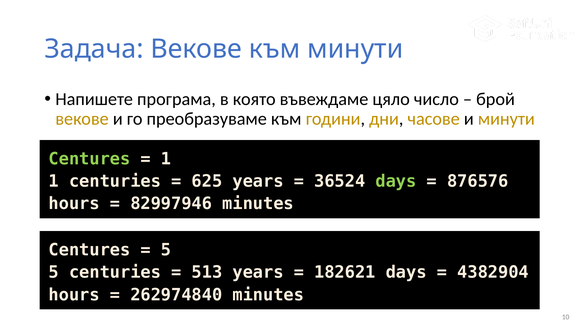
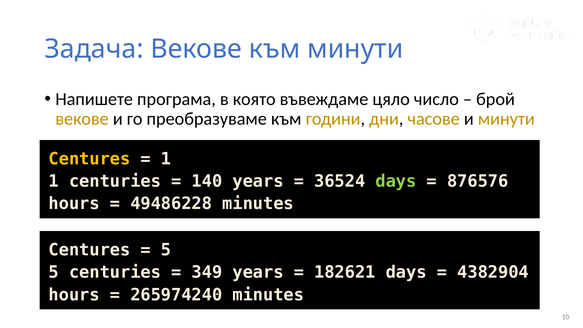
Centures colour: light green -> yellow (89, 159)
625: 625 -> 140 (207, 181)
82997946: 82997946 -> 49486228 (171, 204)
513: 513 -> 349 (207, 272)
262974840: 262974840 -> 265974240 (176, 295)
